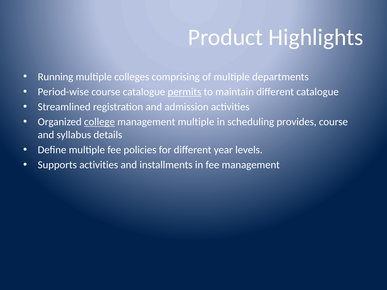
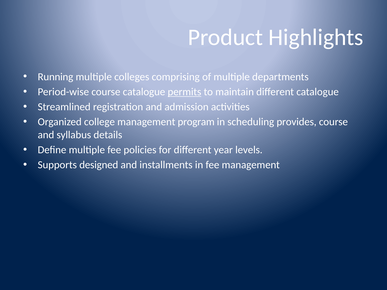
college underline: present -> none (99, 122)
management multiple: multiple -> program (196, 122)
Supports activities: activities -> designed (99, 165)
